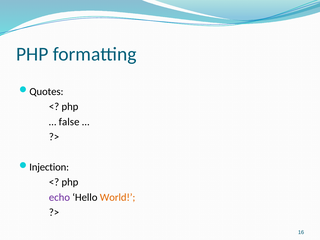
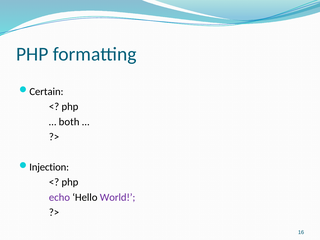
Quotes: Quotes -> Certain (46, 92)
false: false -> both (69, 122)
World colour: orange -> purple (118, 197)
